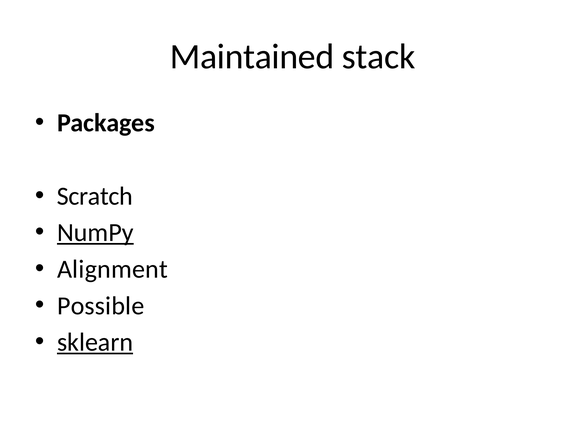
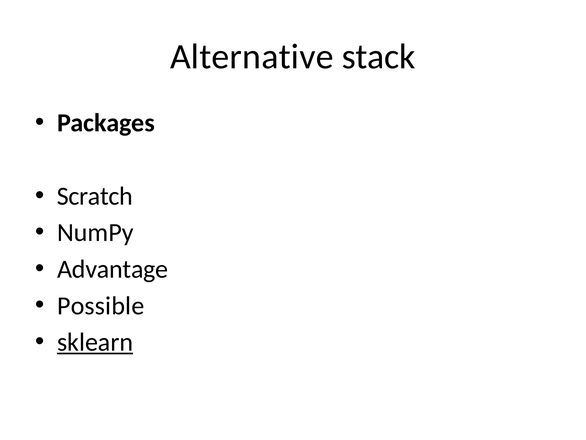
Maintained: Maintained -> Alternative (252, 57)
NumPy underline: present -> none (95, 232)
Alignment: Alignment -> Advantage (113, 269)
